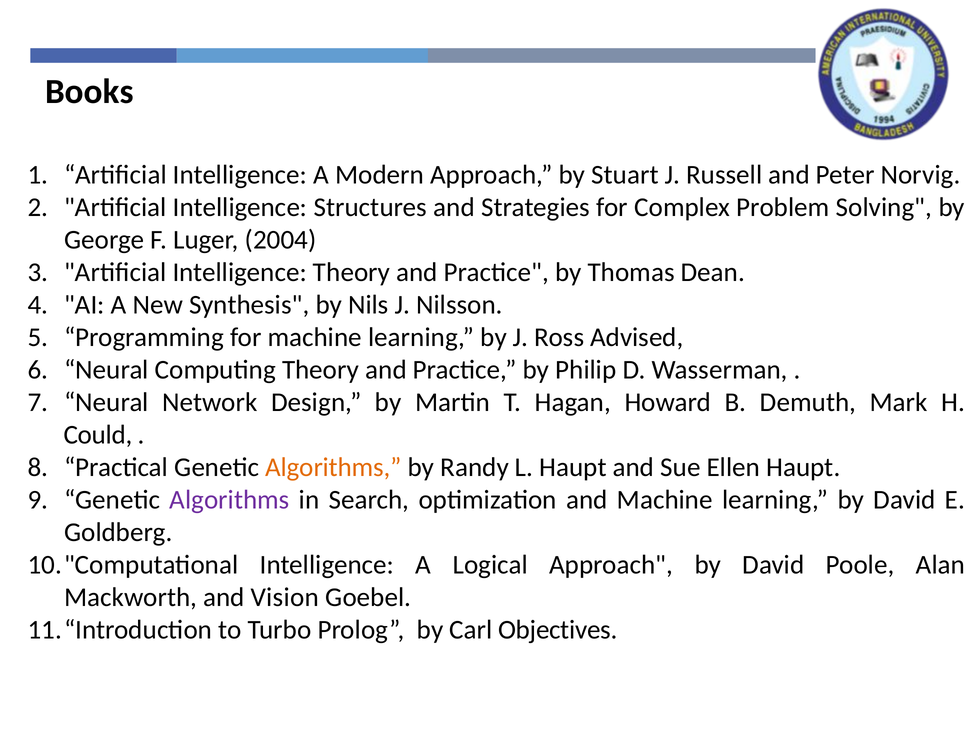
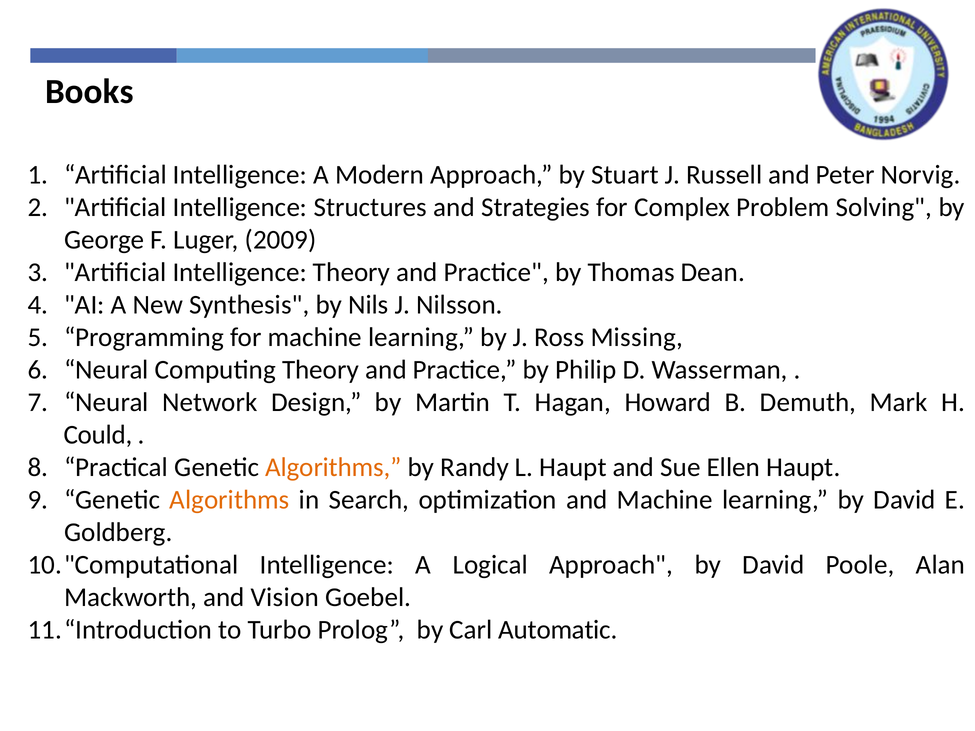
2004: 2004 -> 2009 (281, 240)
Advised: Advised -> Missing (637, 337)
Algorithms colour: purple -> orange (229, 500)
Objectives: Objectives -> Automatic (558, 630)
